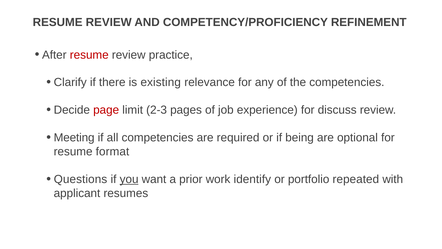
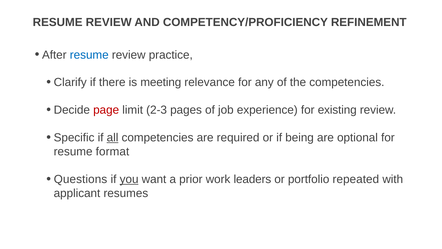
resume colour: red -> blue (89, 55)
existing: existing -> meeting (161, 82)
discuss: discuss -> existing (337, 110)
Meeting: Meeting -> Specific (74, 137)
all underline: none -> present (113, 137)
identify: identify -> leaders (252, 179)
